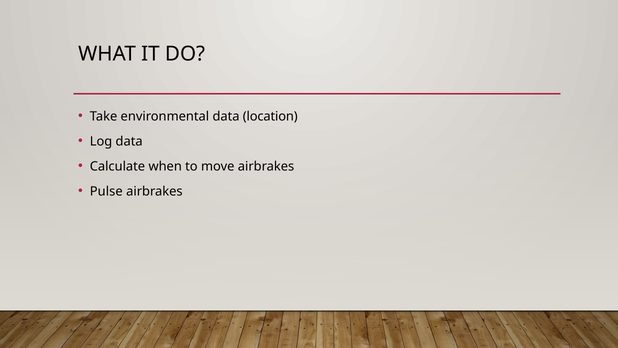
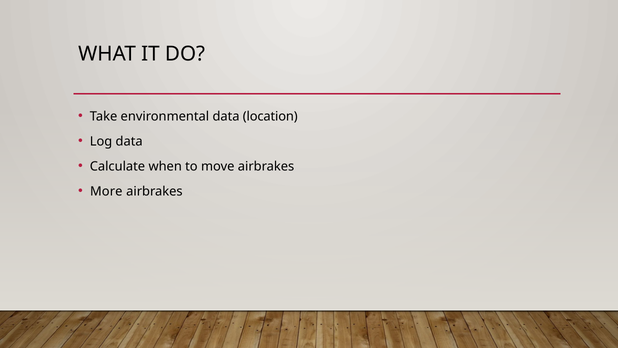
Pulse: Pulse -> More (106, 191)
